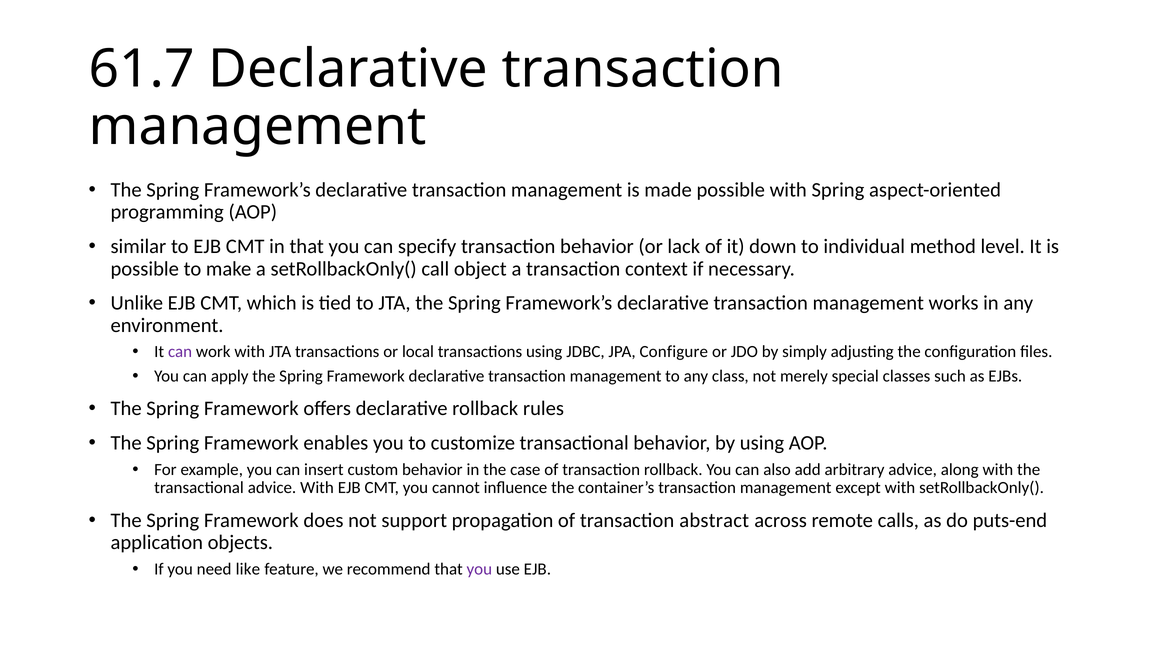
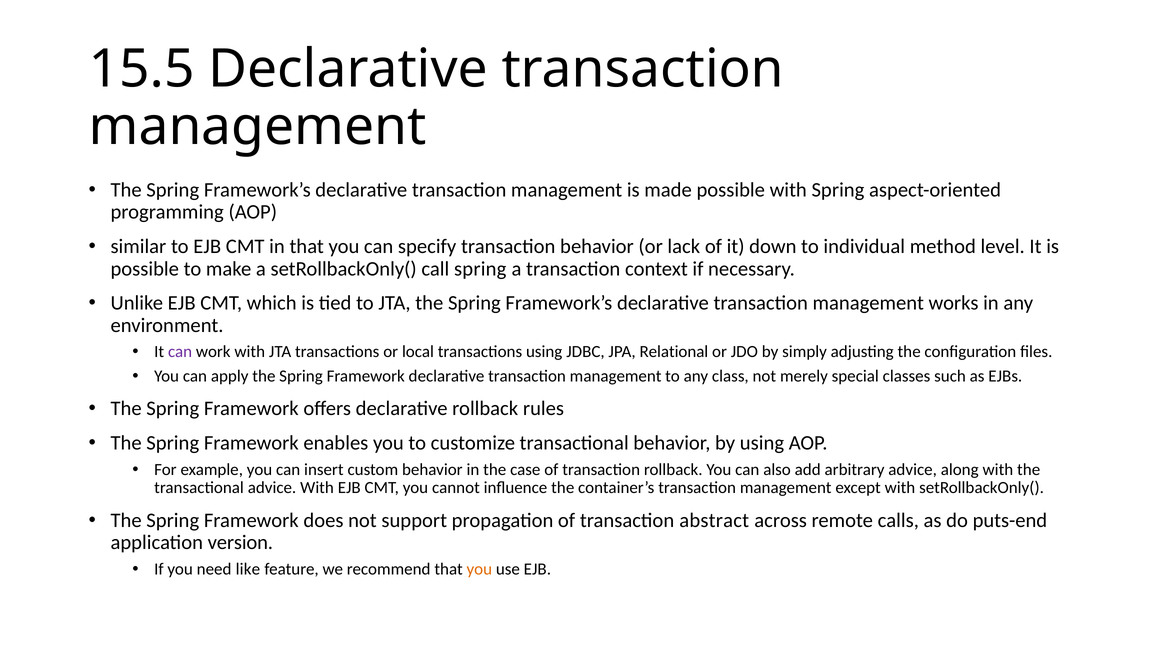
61.7: 61.7 -> 15.5 (142, 69)
call object: object -> spring (480, 269)
Configure: Configure -> Relational (674, 352)
objects: objects -> version (240, 542)
you colour: purple -> orange (479, 569)
